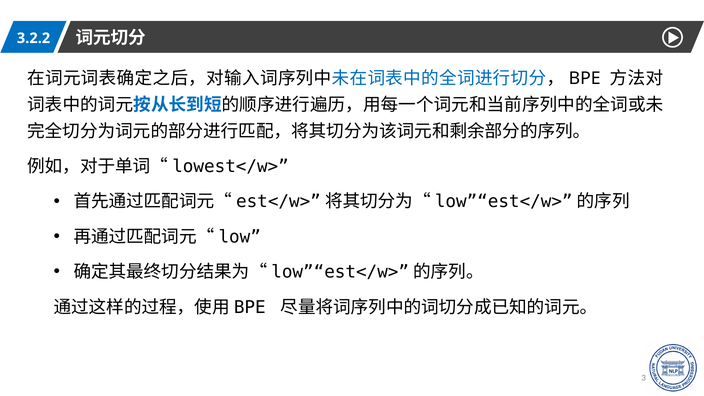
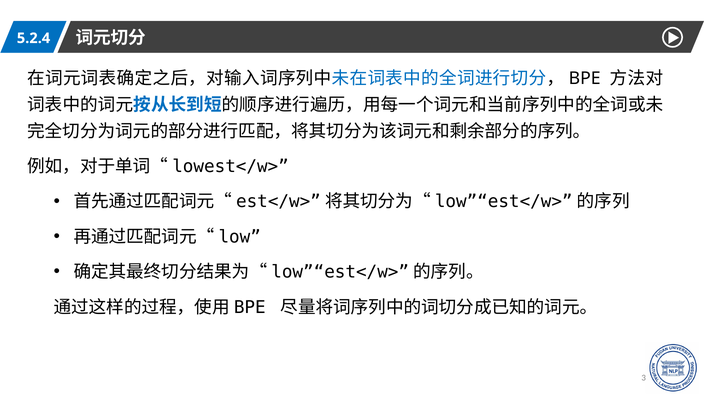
3.2.2: 3.2.2 -> 5.2.4 (34, 38)
